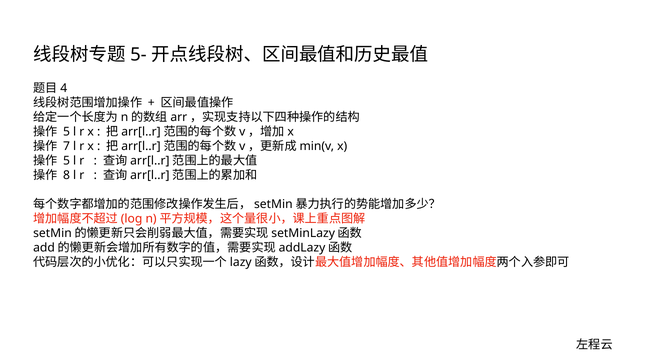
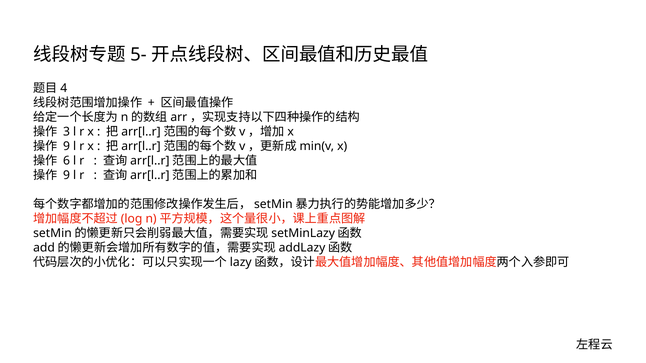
5: 5 -> 3 (66, 132)
7: 7 -> 9 (66, 146)
5: 5 -> 6 (66, 161)
8: 8 -> 9 (66, 175)
